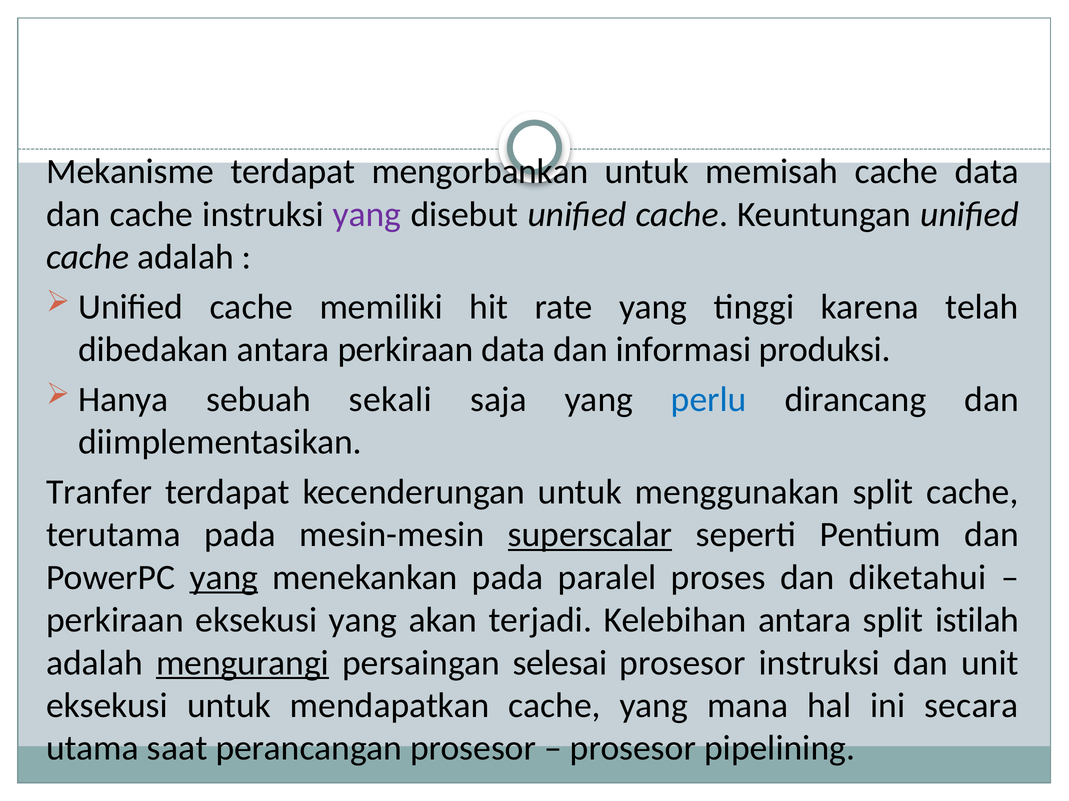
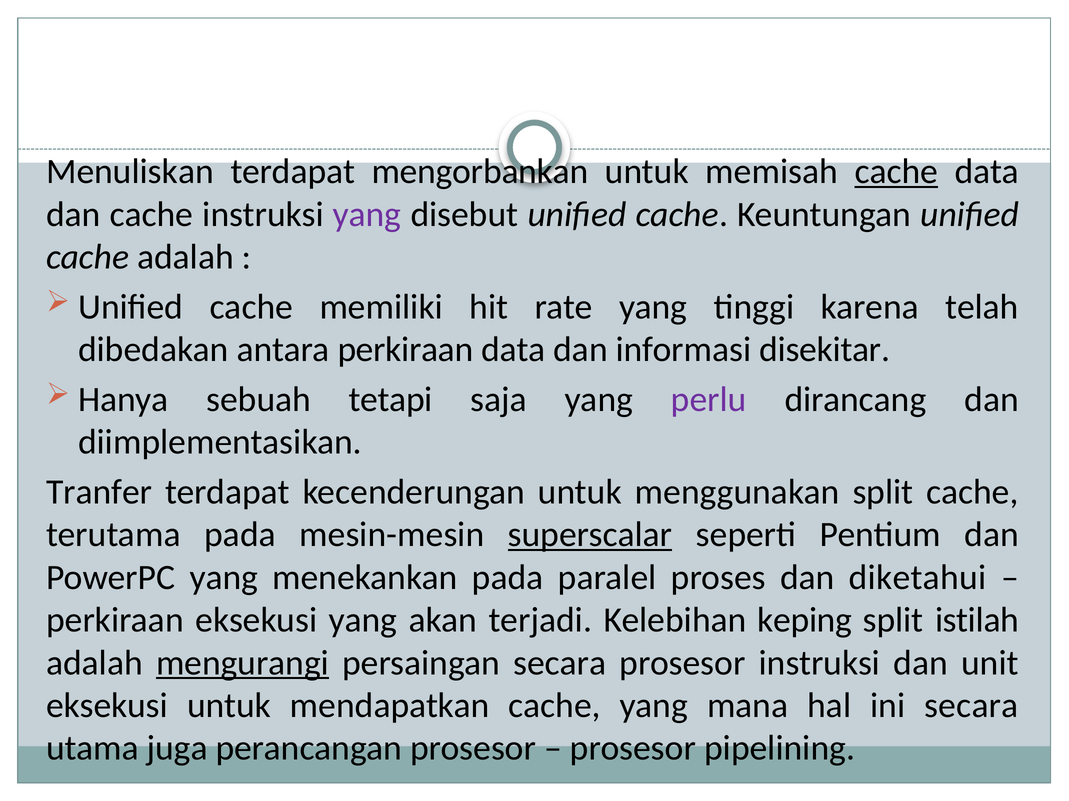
Mekanisme: Mekanisme -> Menuliskan (130, 172)
cache underline: none -> present (896, 172)
produksi: produksi -> disekitar (825, 350)
sekali: sekali -> tetapi (391, 400)
perlu colour: blue -> purple (709, 400)
yang underline: present -> none (224, 578)
Kelebihan antara: antara -> keping (805, 621)
persaingan selesai: selesai -> secara (560, 663)
saat: saat -> juga (177, 749)
